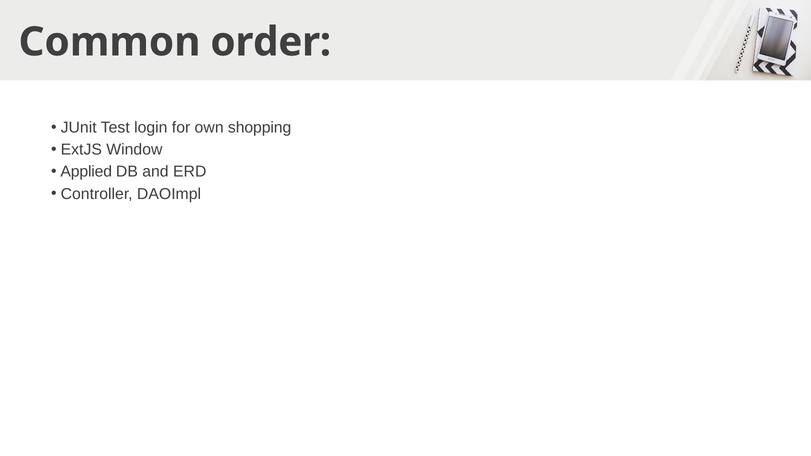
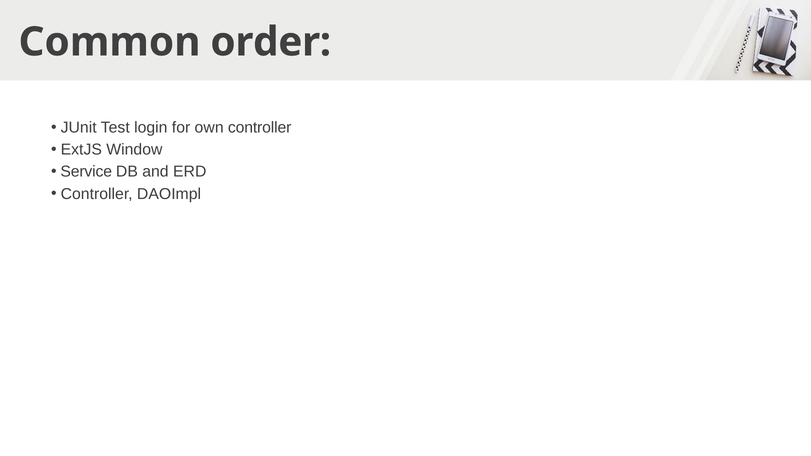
own shopping: shopping -> controller (260, 128)
Applied: Applied -> Service (86, 172)
